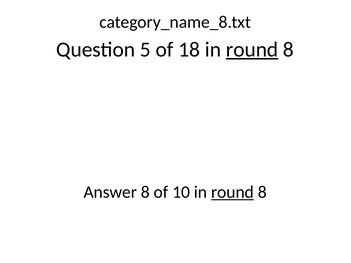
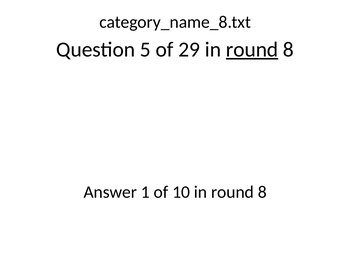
18: 18 -> 29 (189, 50)
Answer 8: 8 -> 1 (145, 192)
round underline: present -> none (233, 192)
